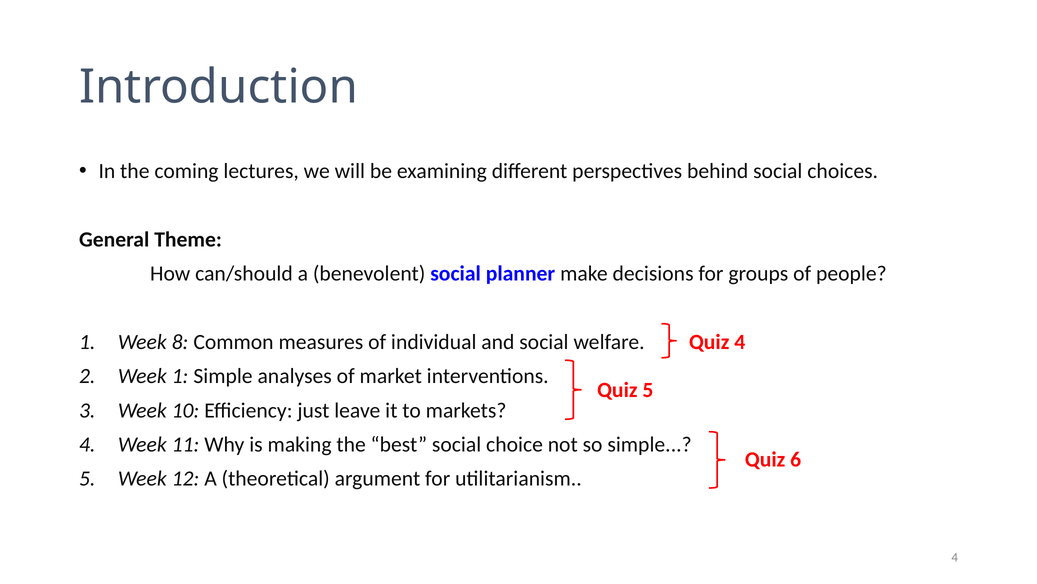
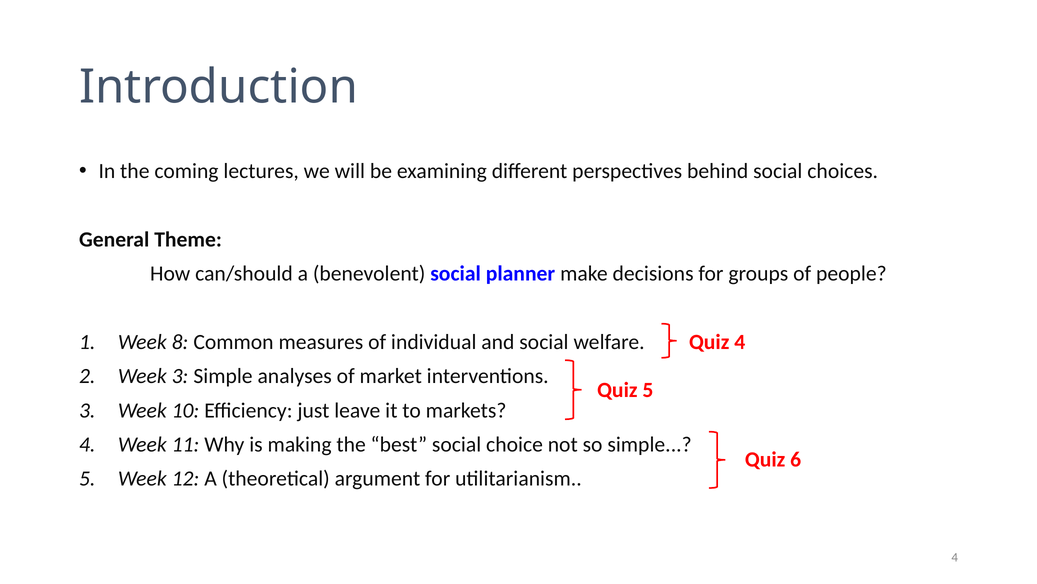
Week 1: 1 -> 3 (180, 376)
